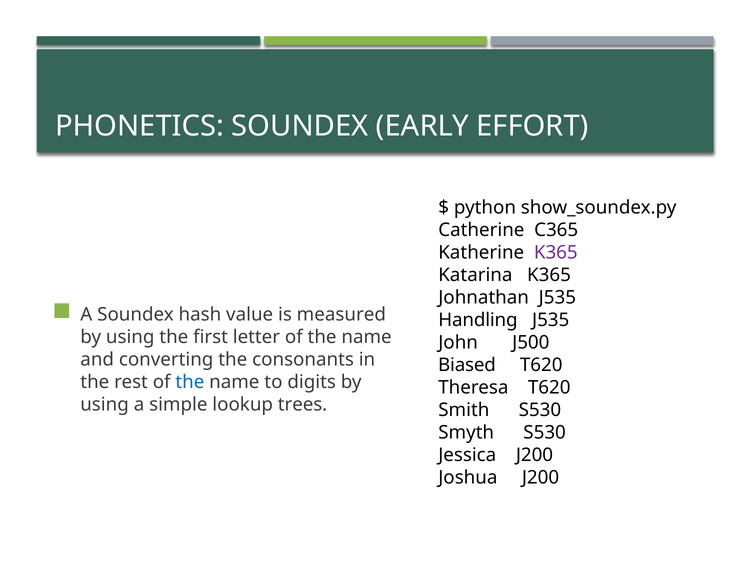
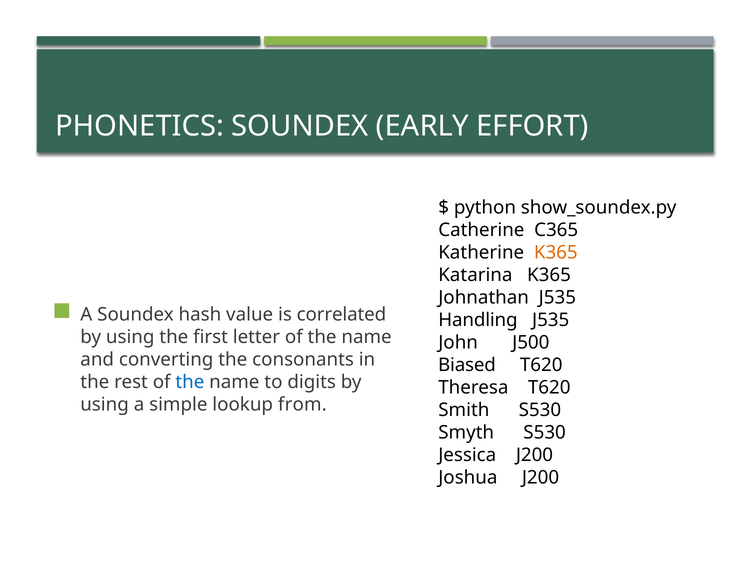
K365 colour: purple -> orange (556, 253)
measured: measured -> correlated (341, 315)
trees: trees -> from (302, 405)
